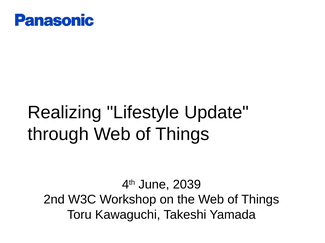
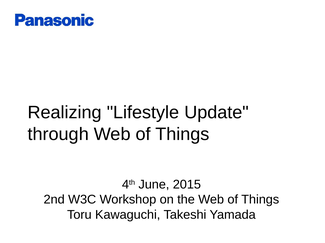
2039: 2039 -> 2015 (187, 185)
